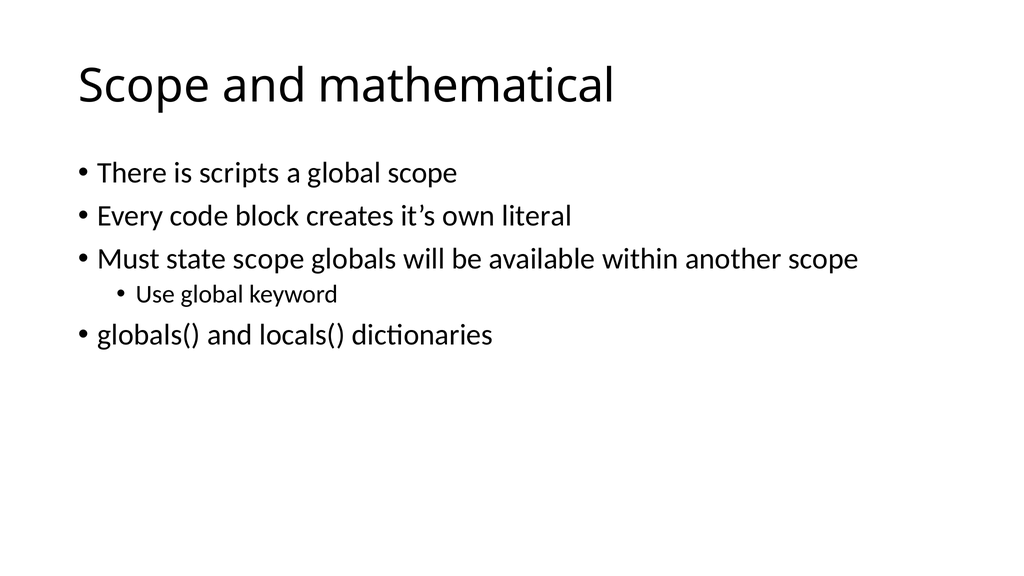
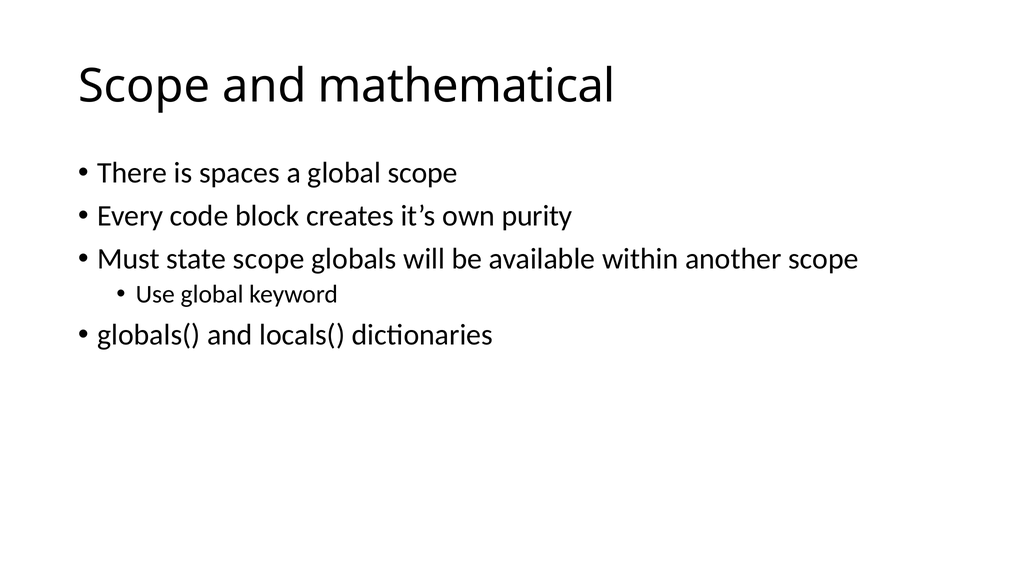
scripts: scripts -> spaces (239, 173)
literal: literal -> purity (537, 216)
